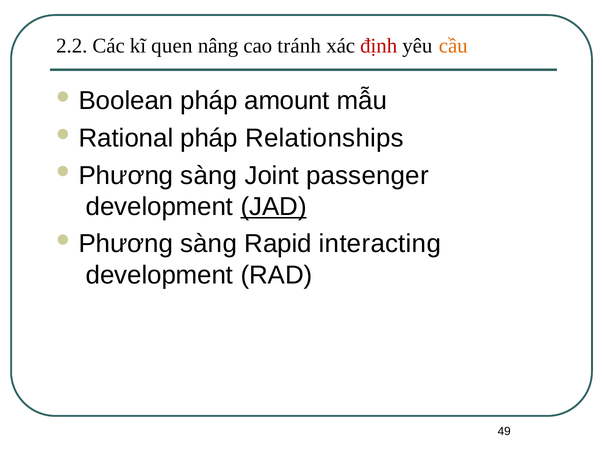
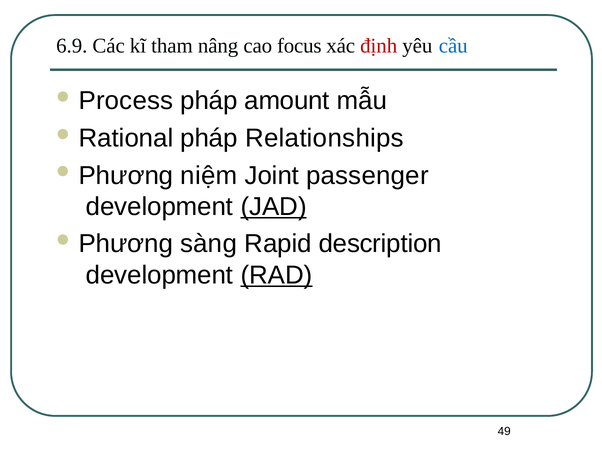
2.2: 2.2 -> 6.9 (72, 46)
quen: quen -> tham (172, 46)
tránh: tránh -> focus (299, 46)
cầu colour: orange -> blue (453, 46)
Boolean: Boolean -> Process (126, 101)
sàng: sàng -> niệm (209, 176)
interacting: interacting -> description (380, 244)
RAD underline: none -> present (277, 275)
